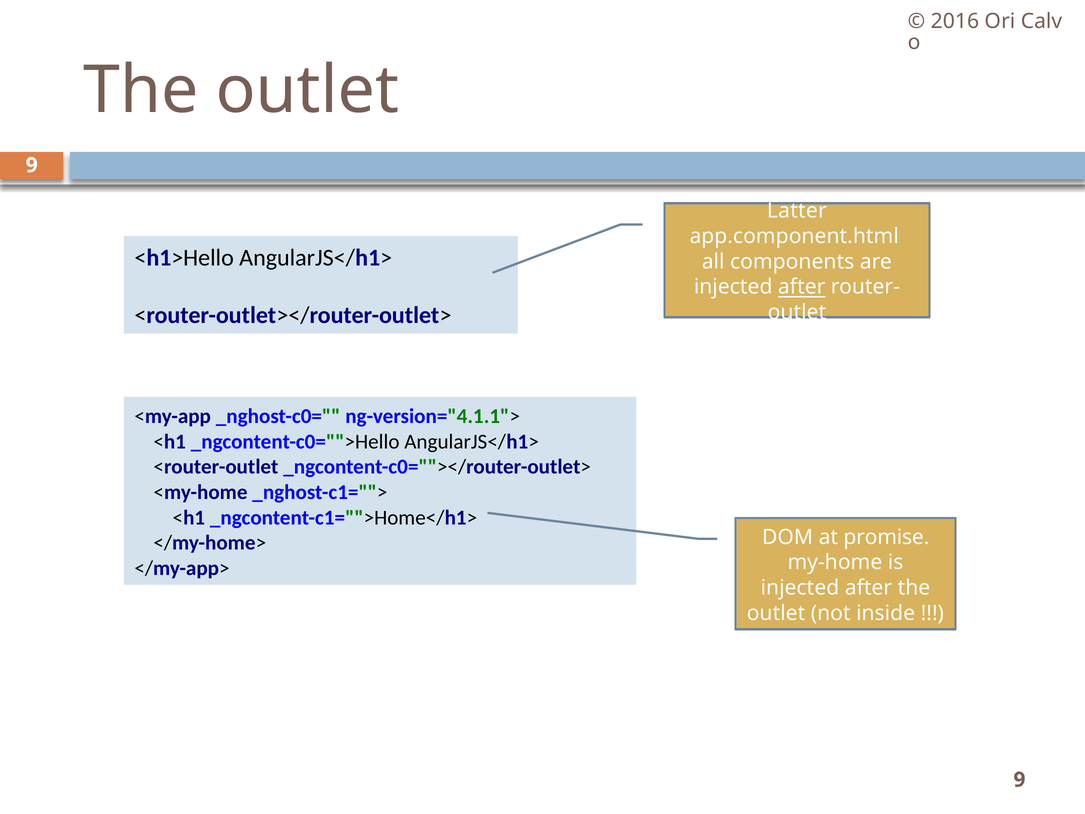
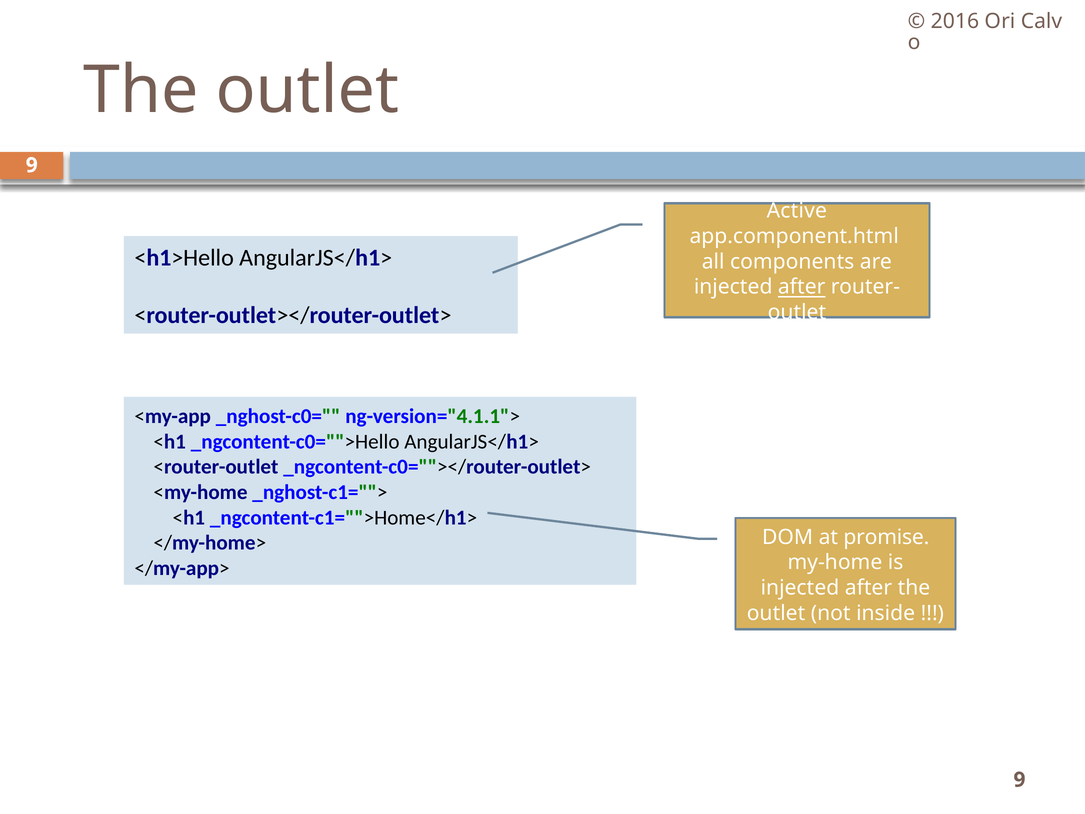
Latter: Latter -> Active (797, 211)
